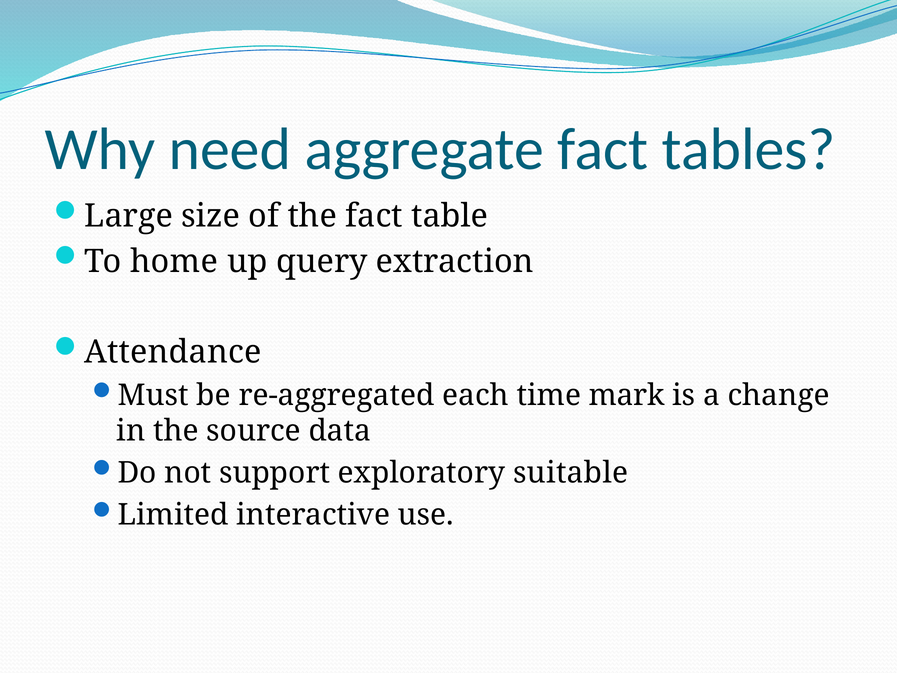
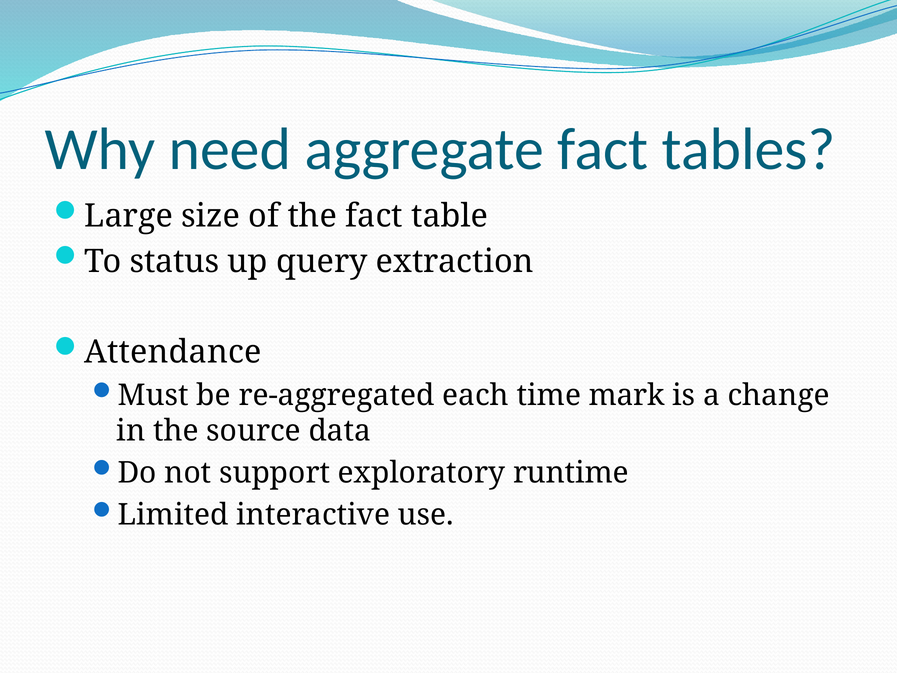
home: home -> status (174, 261)
suitable: suitable -> runtime (571, 473)
